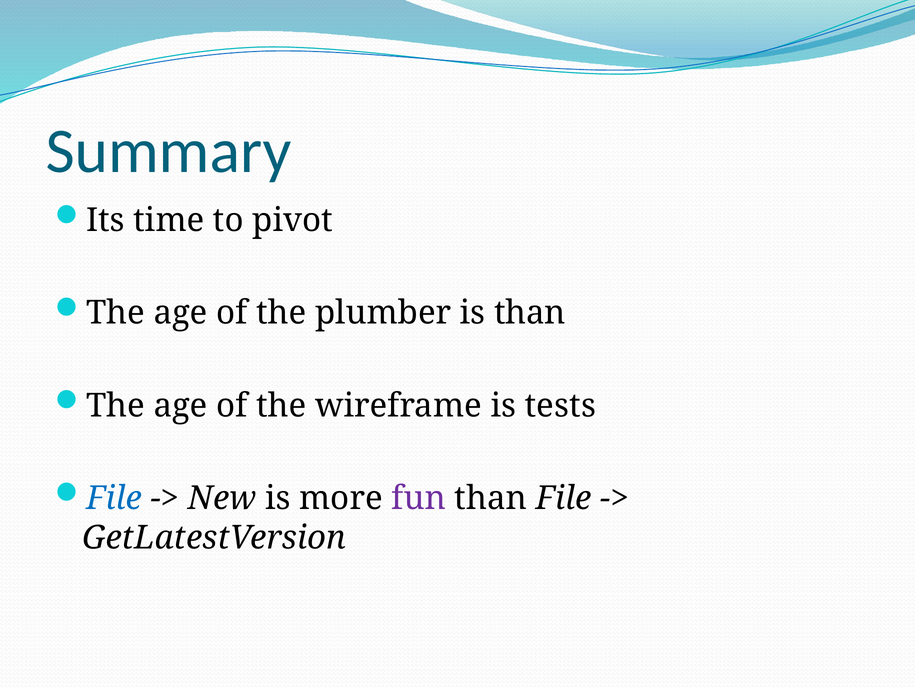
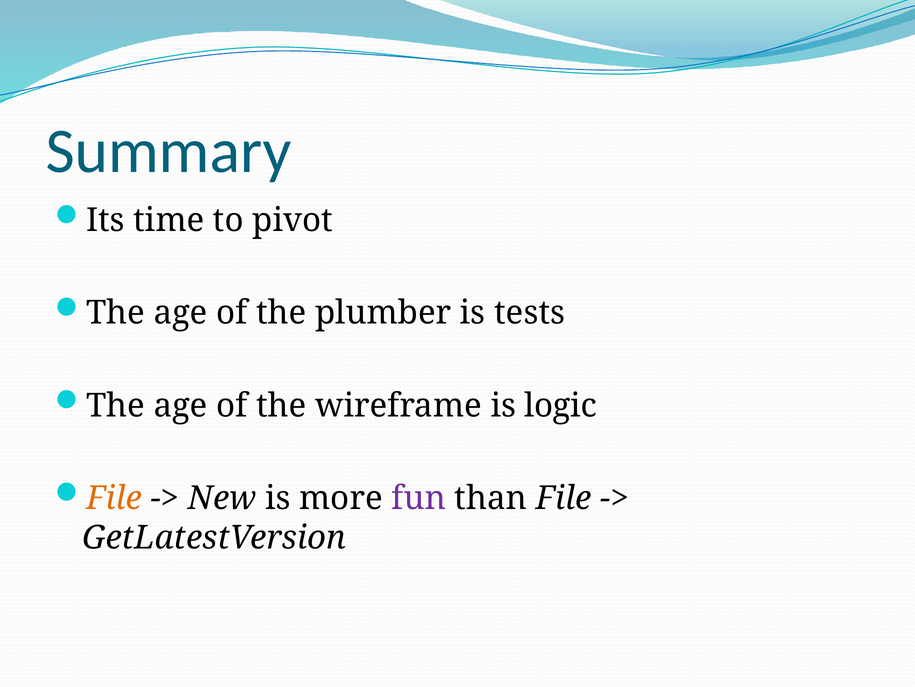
is than: than -> tests (530, 313)
tests: tests -> logic (561, 405)
File colour: blue -> orange (114, 498)
